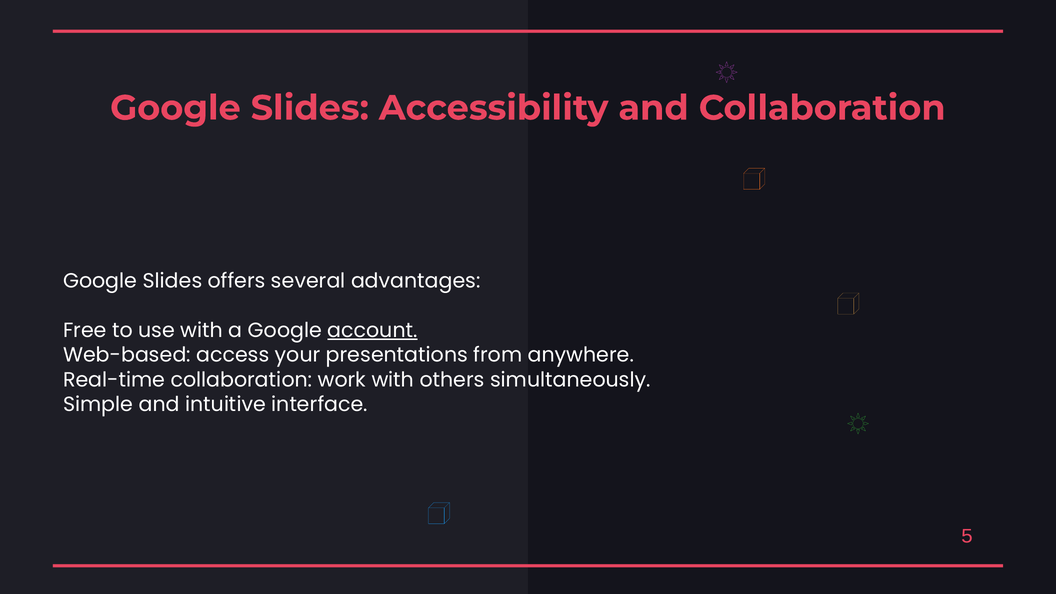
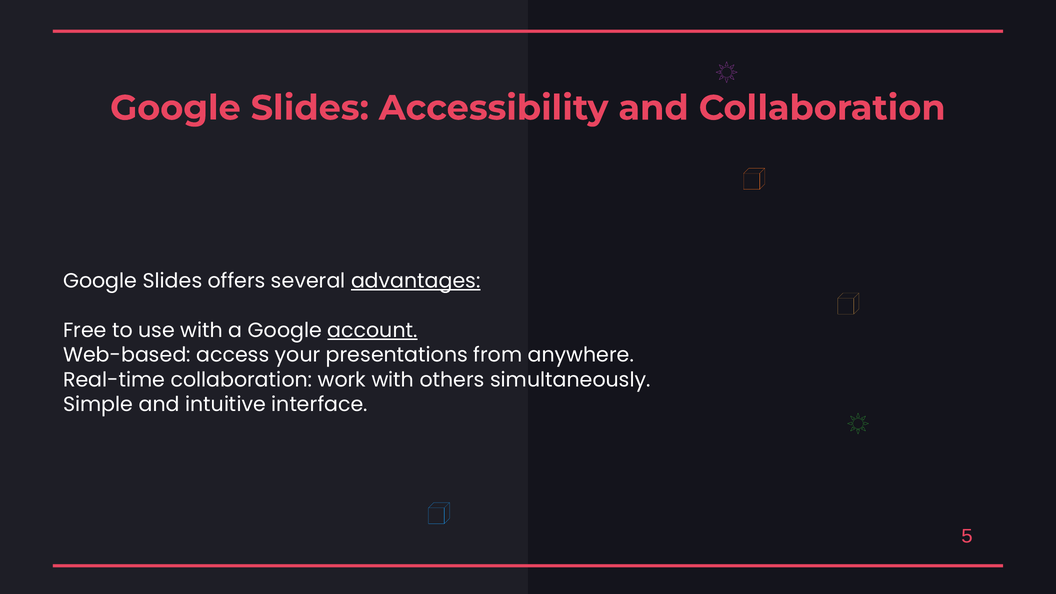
advantages underline: none -> present (416, 281)
